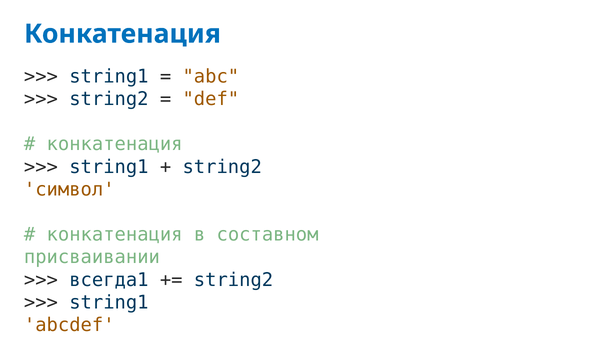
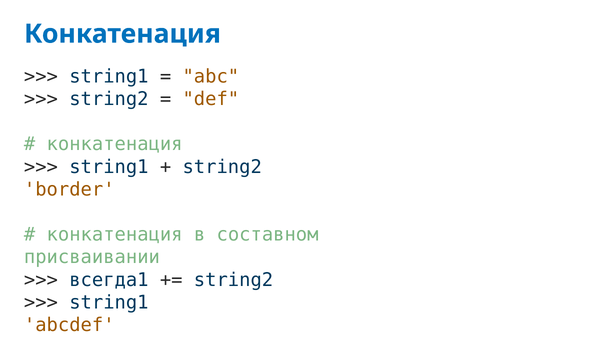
символ: символ -> border (69, 189)
